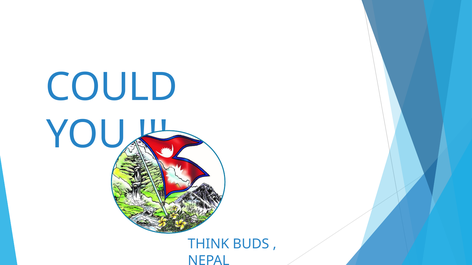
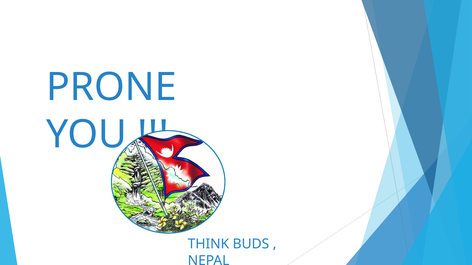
COULD: COULD -> PRONE (111, 88)
